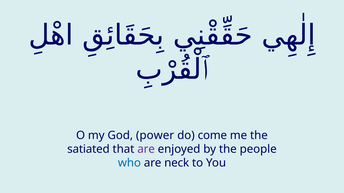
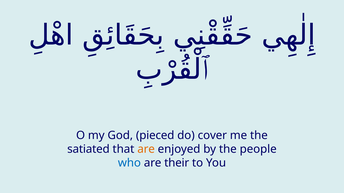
power: power -> pieced (155, 136)
come: come -> cover (212, 136)
are colour: purple -> orange (146, 150)
neck: neck -> their (177, 163)
